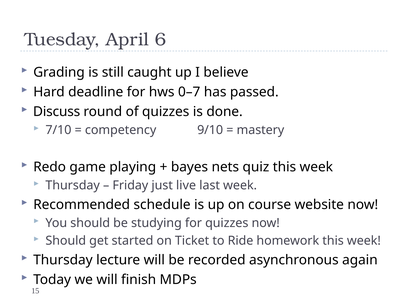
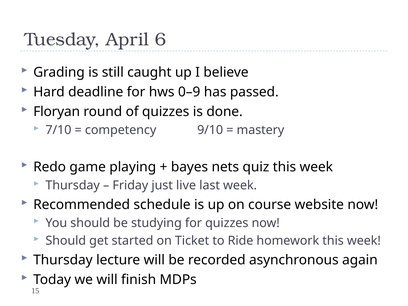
0–7: 0–7 -> 0–9 (189, 92)
Discuss: Discuss -> Floryan (57, 112)
